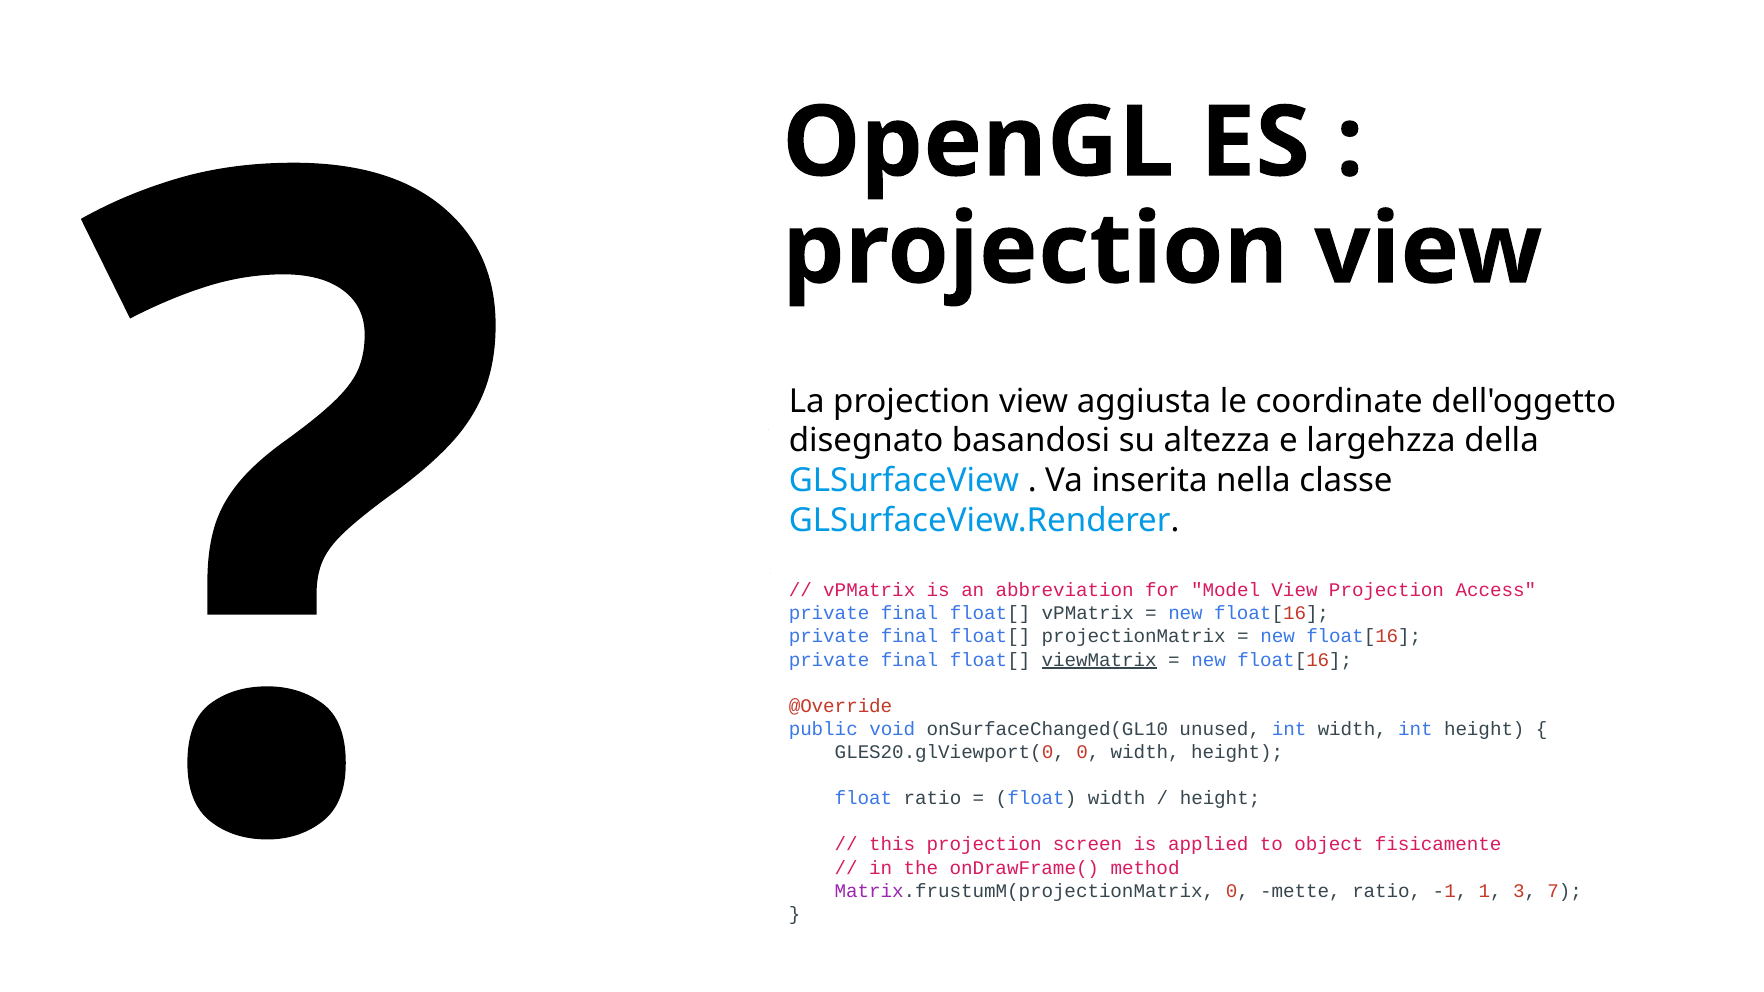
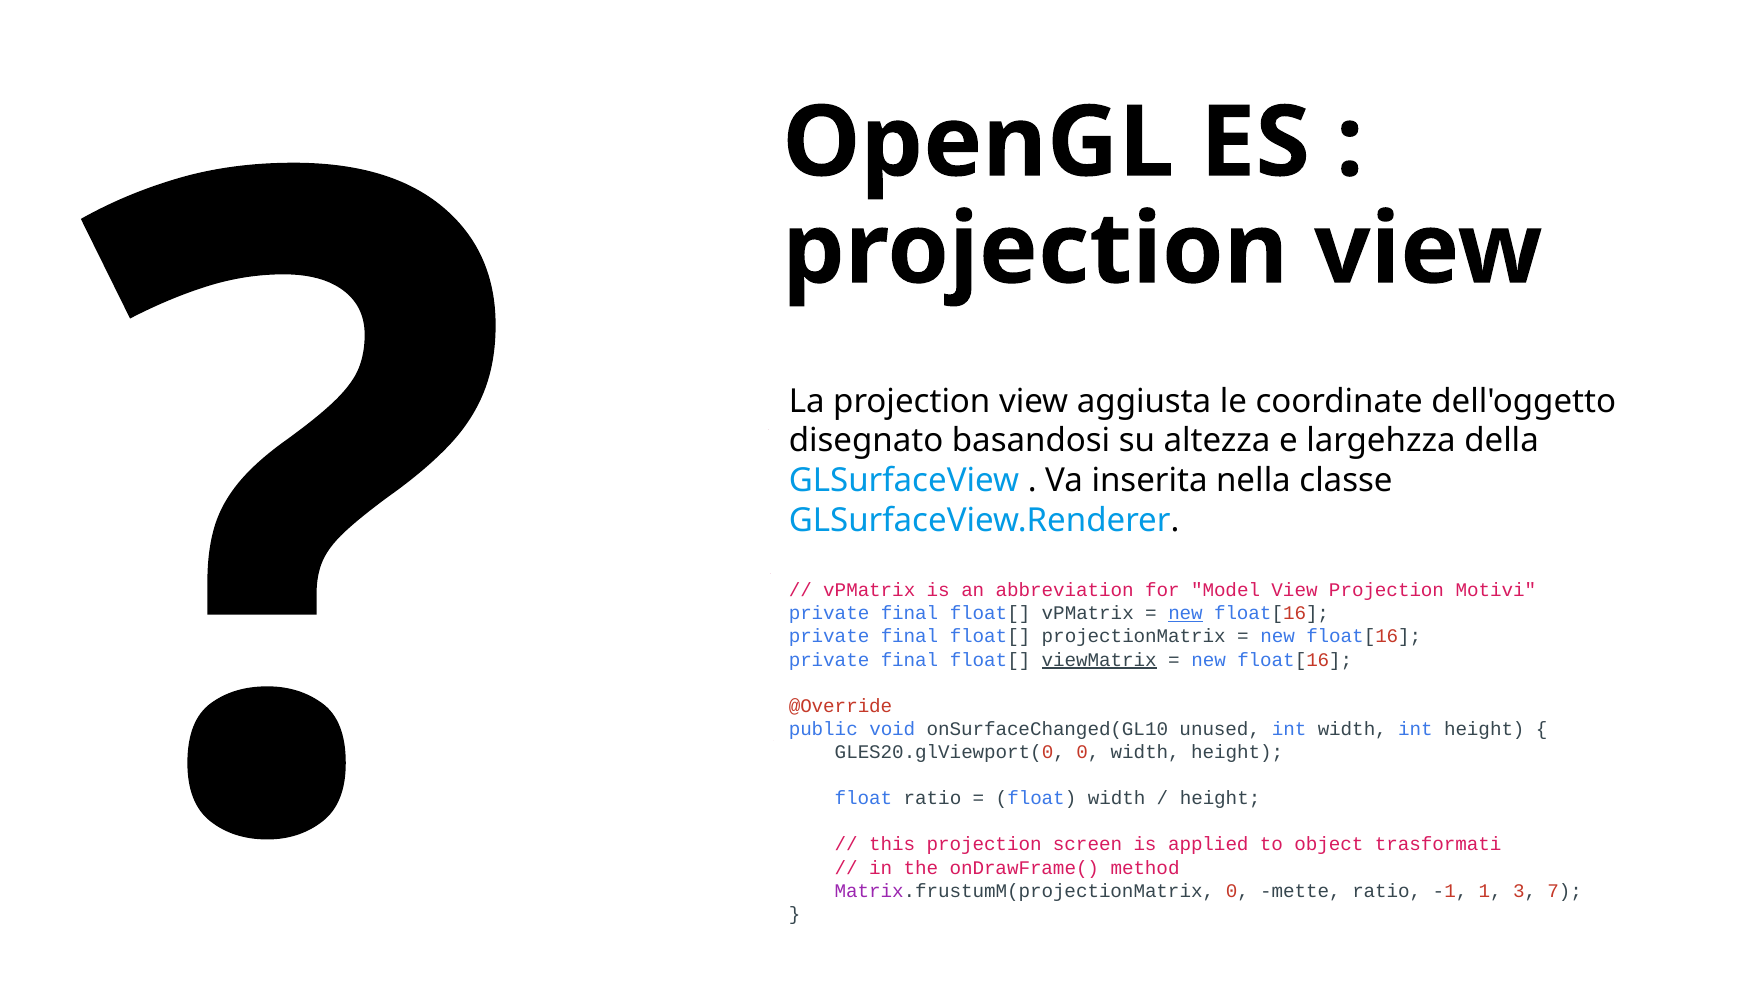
Access: Access -> Motivi (1496, 590)
new underline: none -> present (1186, 613)
fisicamente: fisicamente -> trasformati (1438, 845)
